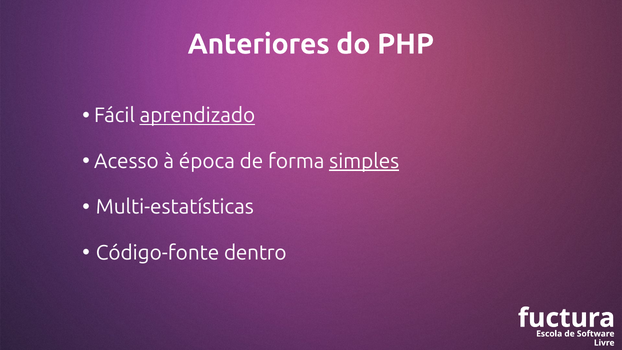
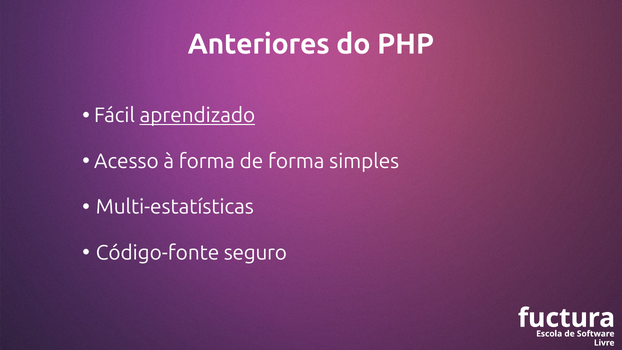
à época: época -> forma (207, 161)
simples underline: present -> none (364, 161)
dentro: dentro -> seguro (255, 253)
